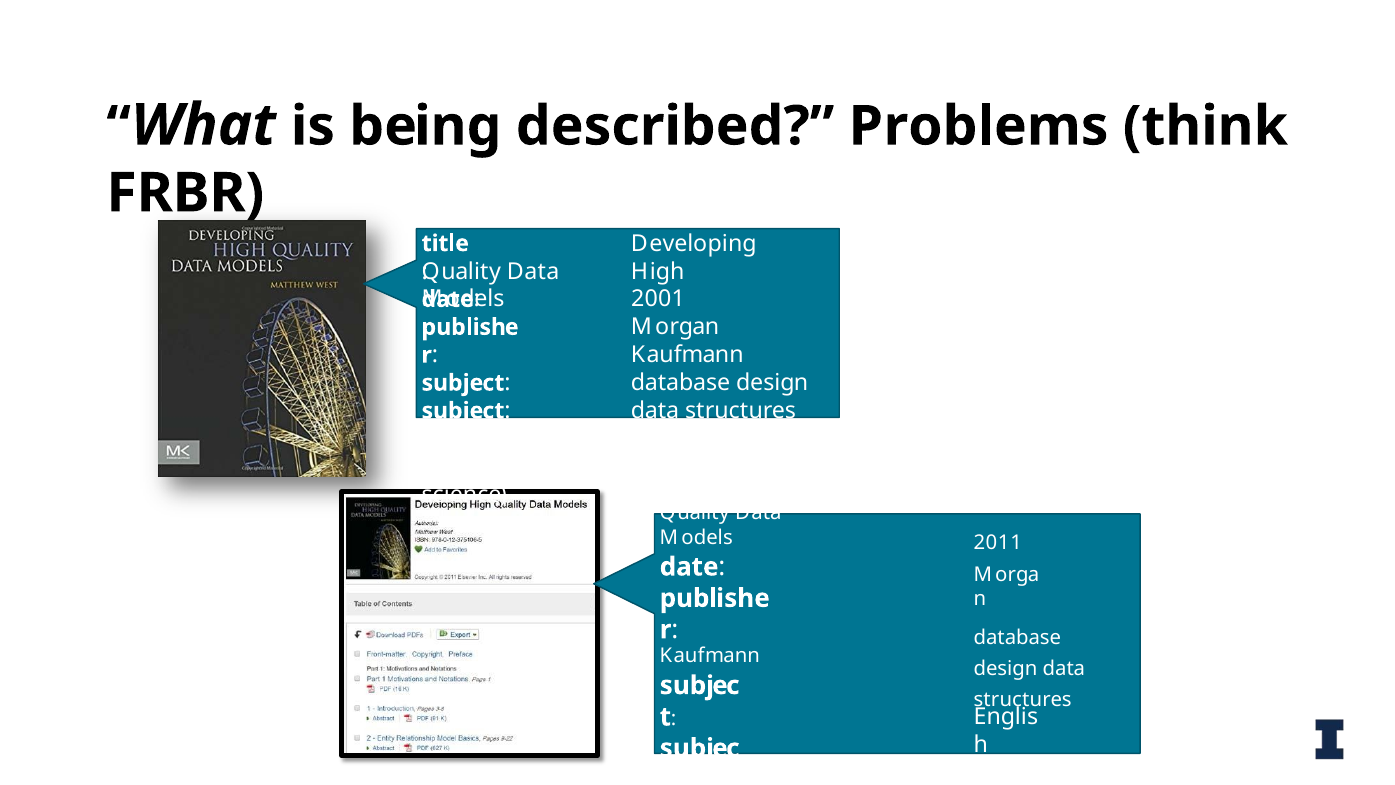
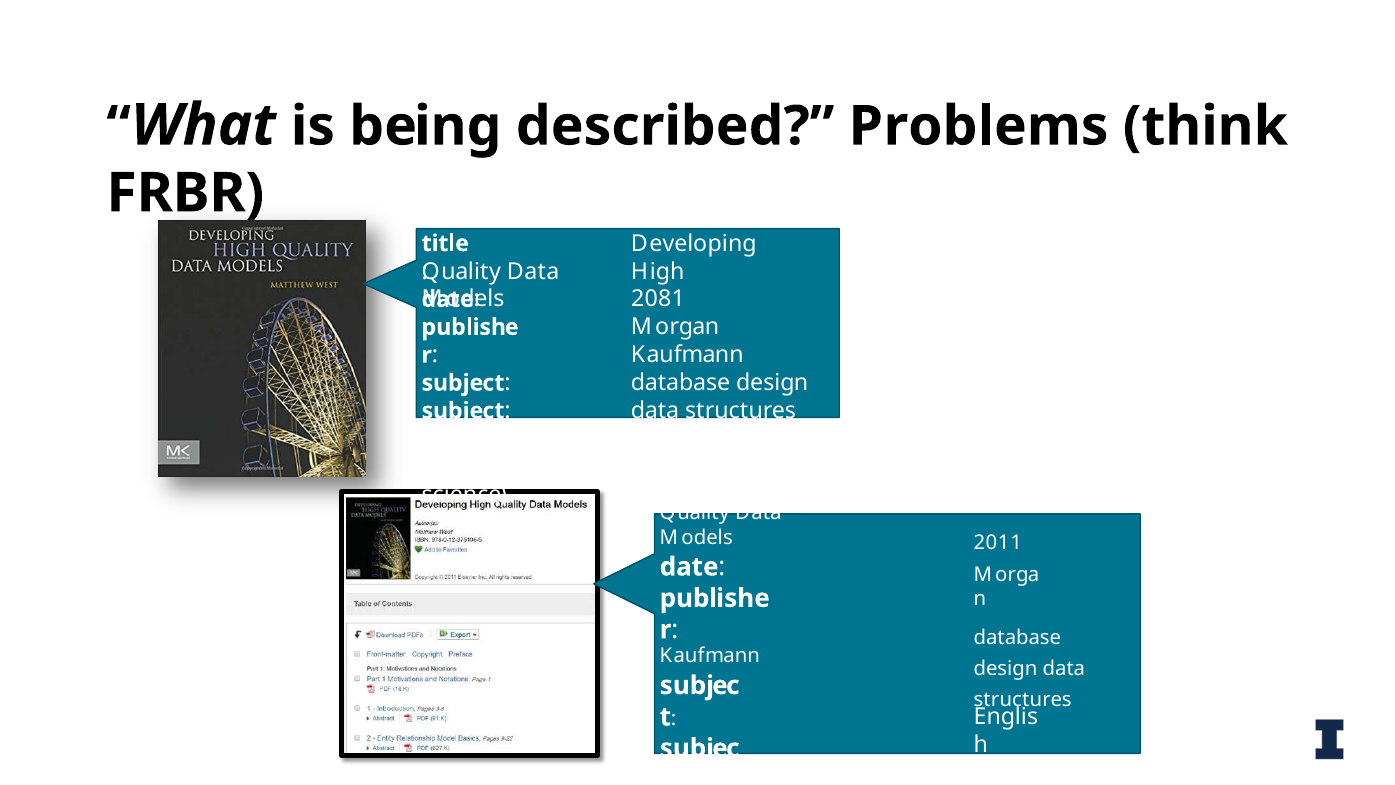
2001: 2001 -> 2081 (658, 299)
